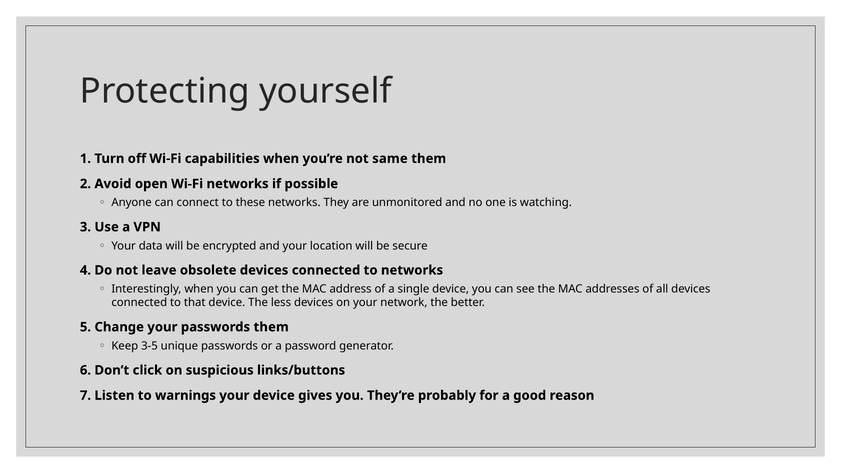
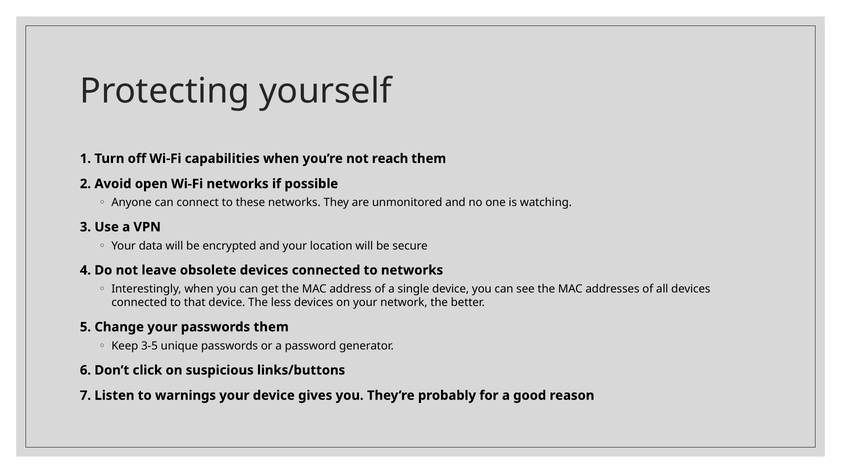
same: same -> reach (390, 159)
